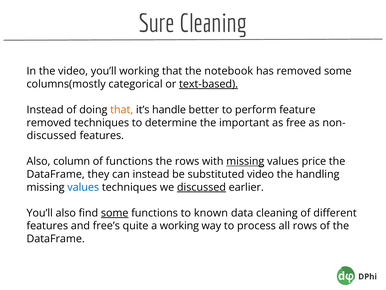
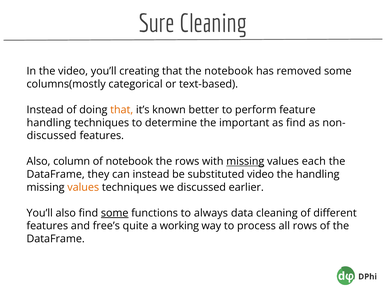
you’ll working: working -> creating (139, 71)
text-based underline: present -> none (209, 84)
handle: handle -> known (169, 110)
removed: removed -> handling (49, 123)
as free: free -> find (296, 123)
of functions: functions -> notebook (129, 161)
price: price -> each (314, 161)
values colour: blue -> orange (83, 187)
discussed underline: present -> none (201, 187)
known: known -> always (211, 213)
